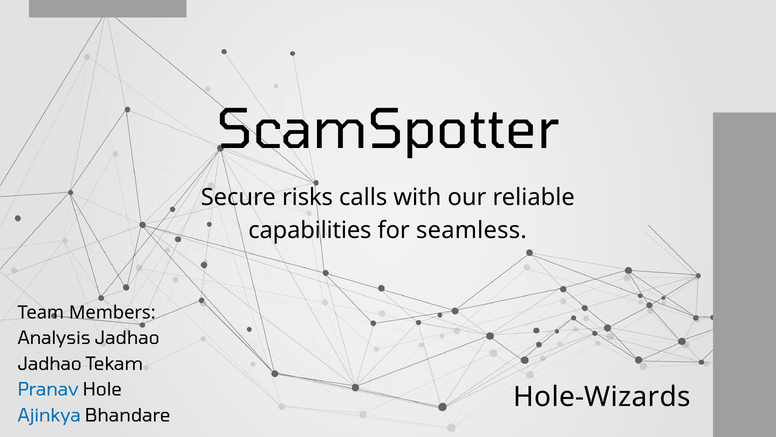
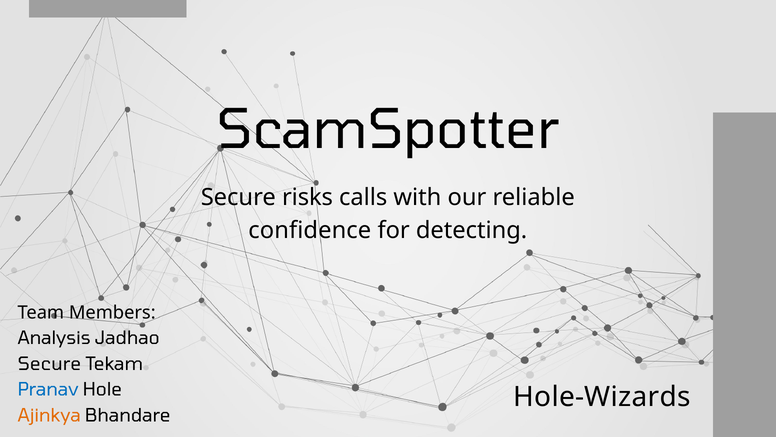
capabilities: capabilities -> confidence (310, 230)
seamless: seamless -> detecting (472, 230)
Jadhao: Jadhao -> Secure (49, 364)
Ajinkya colour: blue -> orange (49, 415)
